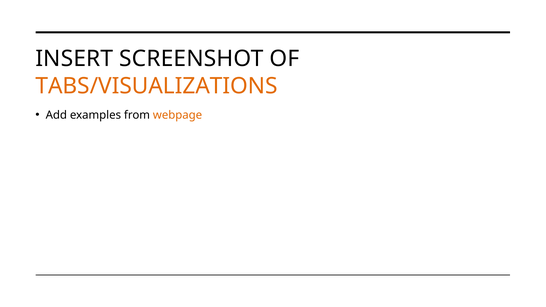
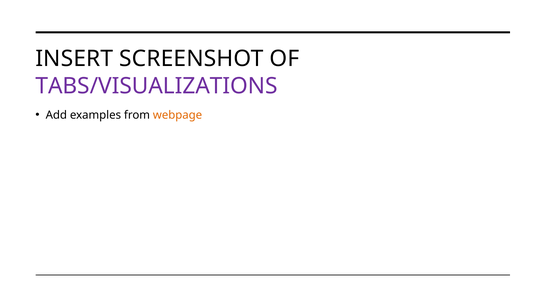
TABS/VISUALIZATIONS colour: orange -> purple (157, 86)
